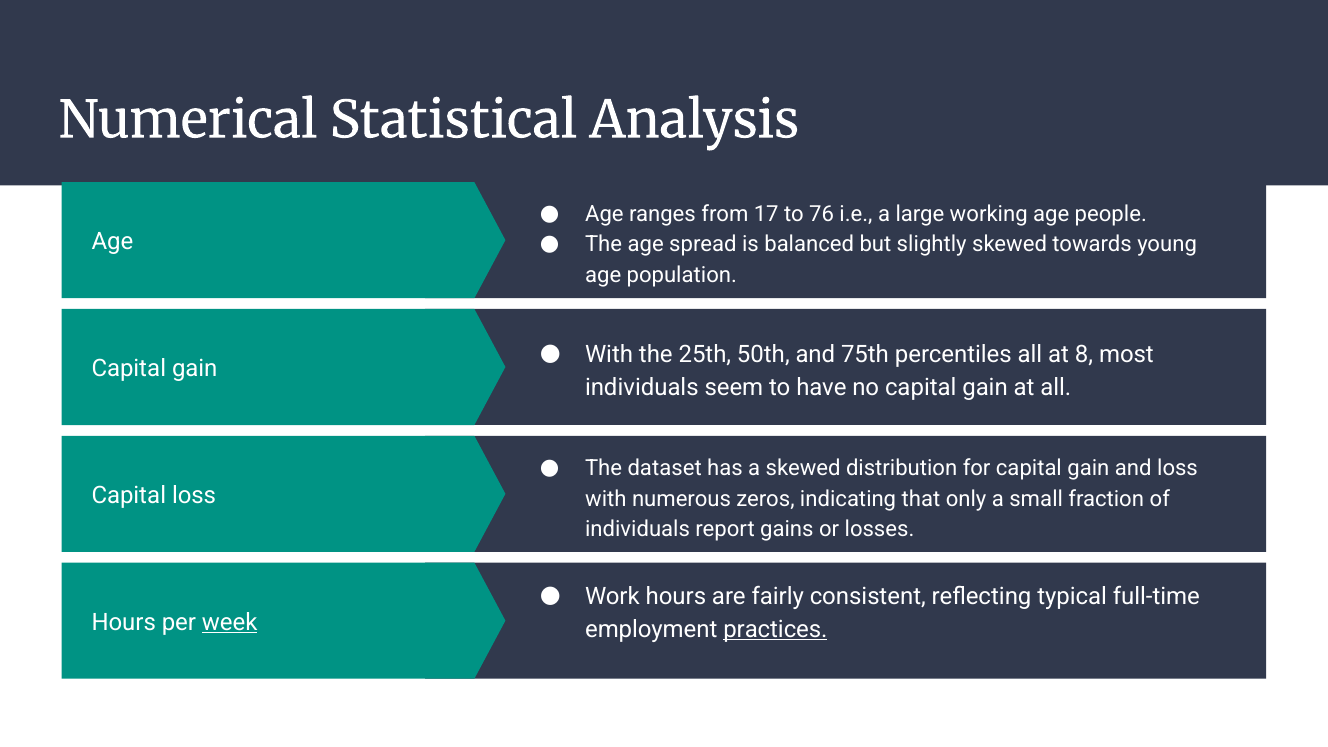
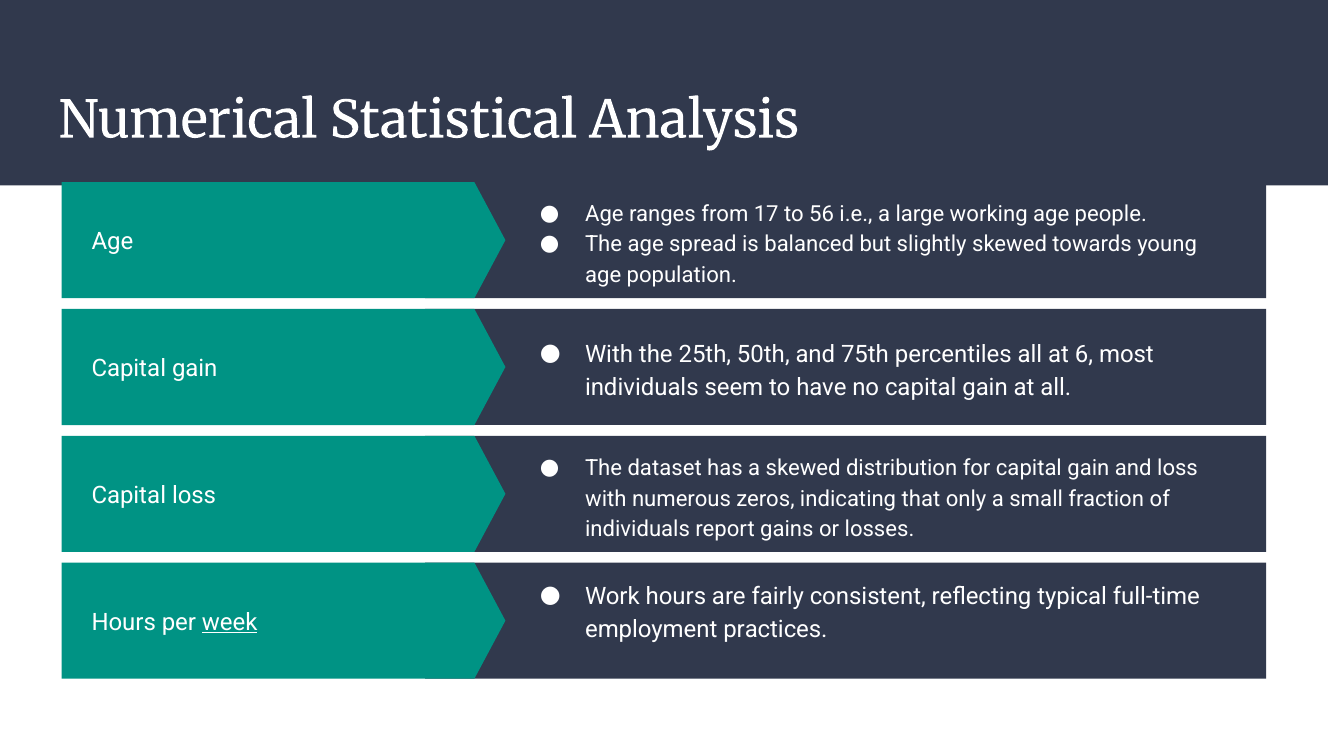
76: 76 -> 56 (822, 214)
8: 8 -> 6 (1084, 354)
practices underline: present -> none (775, 629)
